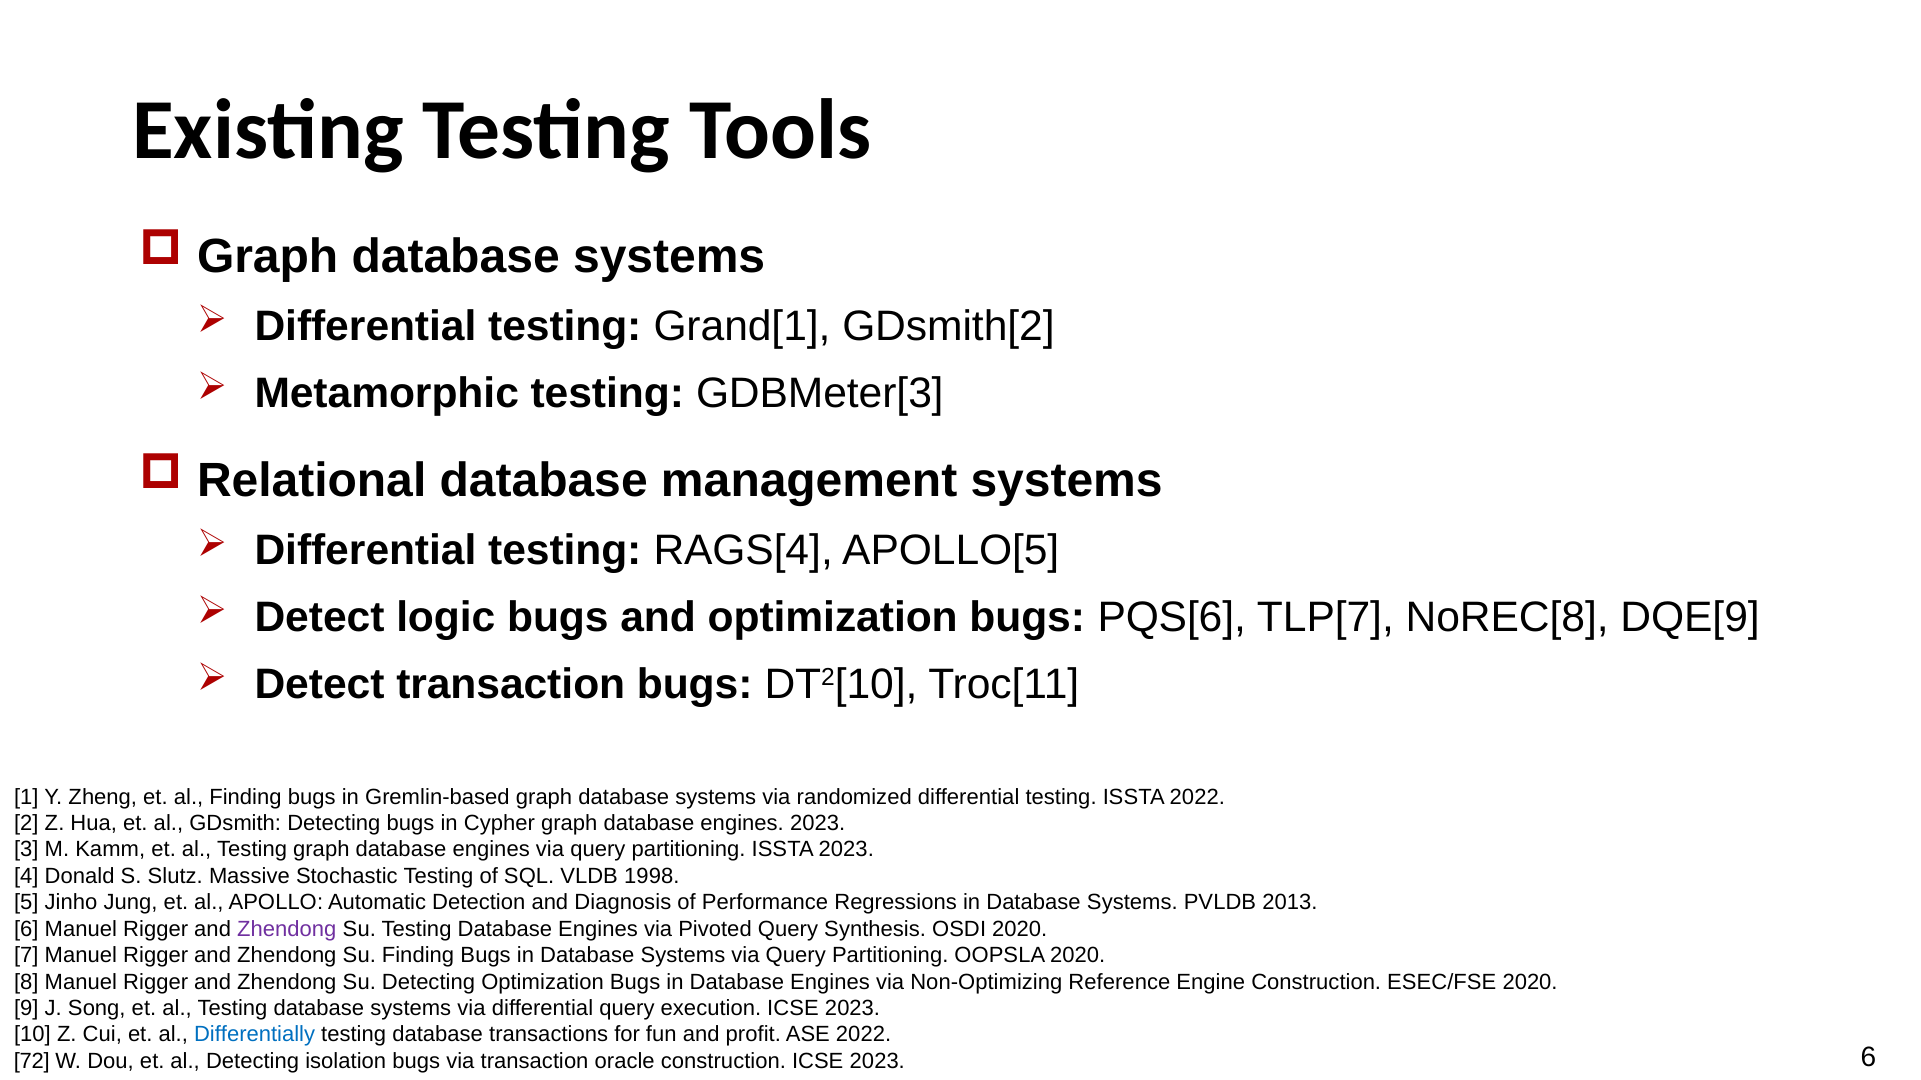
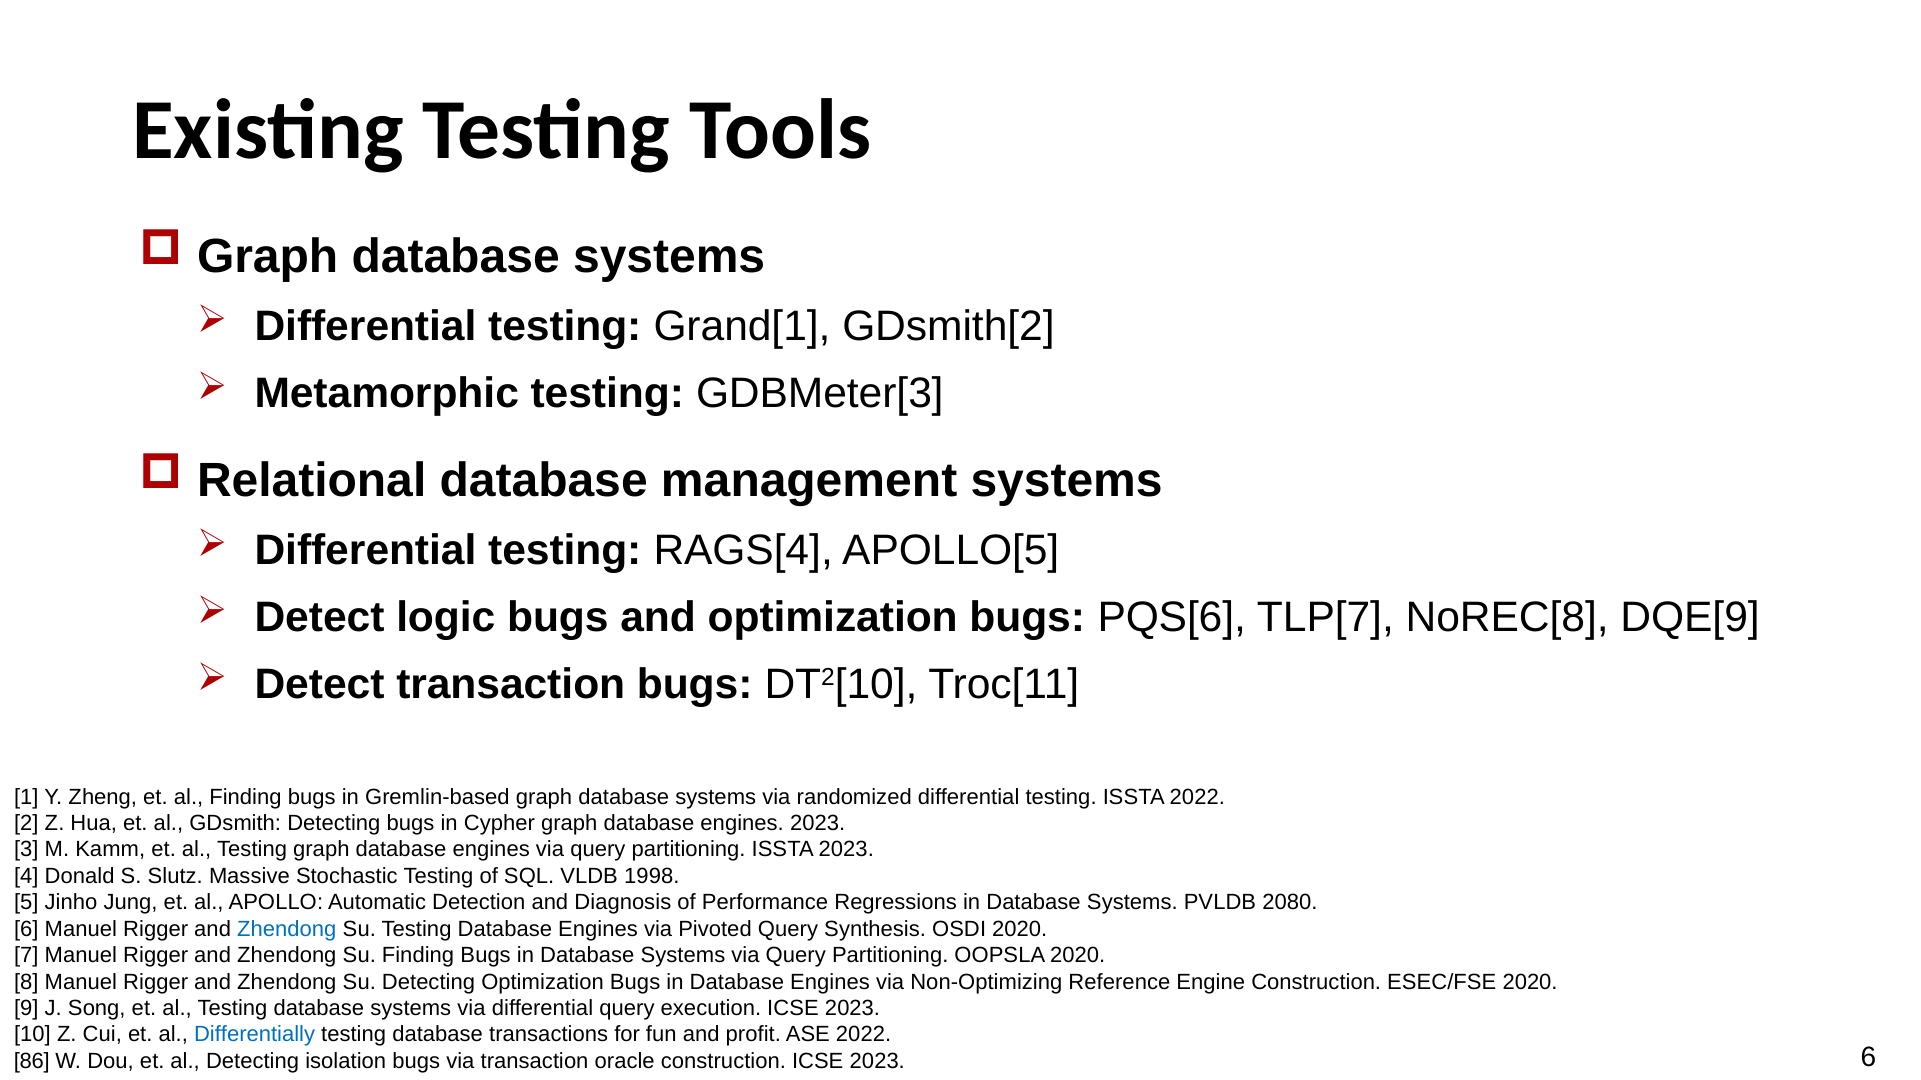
2013: 2013 -> 2080 (1290, 903)
Zhendong colour: purple -> blue (287, 929)
72: 72 -> 86 (32, 1062)
